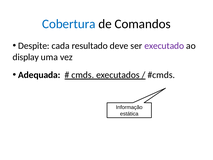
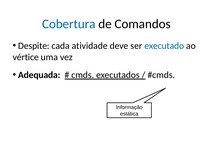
resultado: resultado -> atividade (90, 46)
executado colour: purple -> blue (164, 46)
display: display -> vértice (26, 57)
